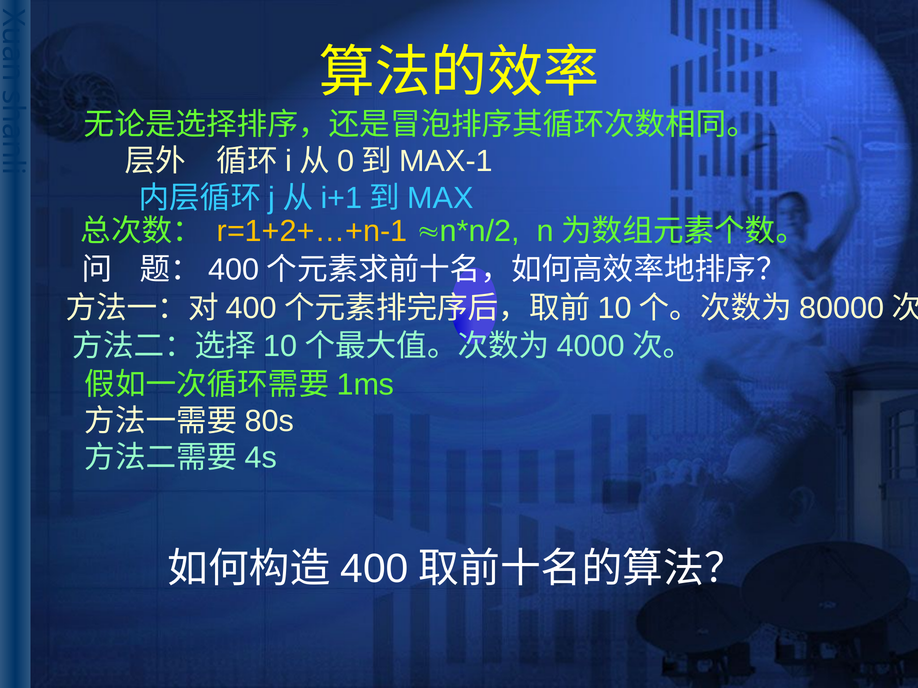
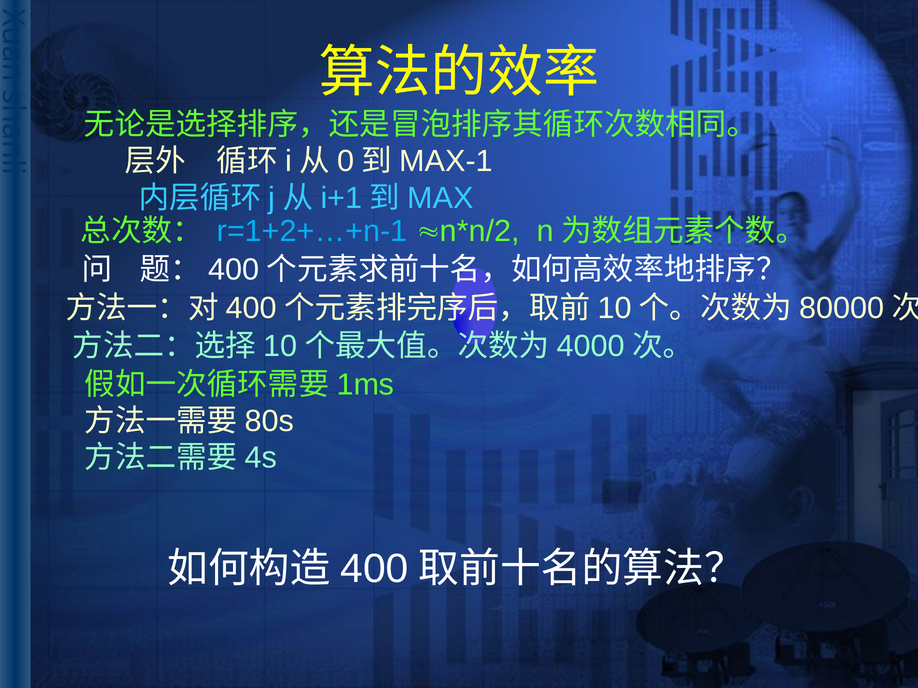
r=1+2+…+n-1 colour: yellow -> light blue (312, 231)
